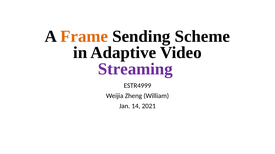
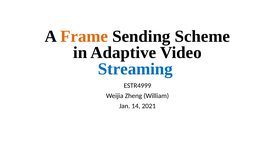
Streaming colour: purple -> blue (135, 69)
